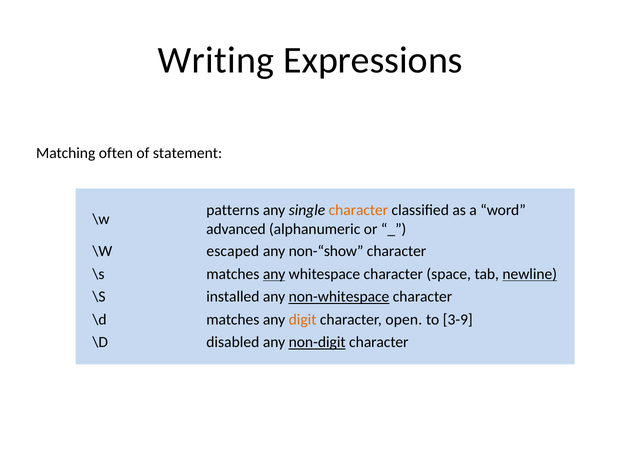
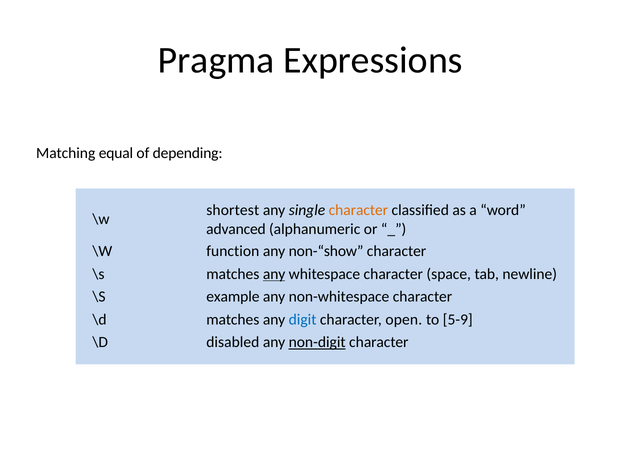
Writing: Writing -> Pragma (216, 60)
often: often -> equal (116, 153)
statement: statement -> depending (188, 153)
patterns: patterns -> shortest (233, 210)
escaped: escaped -> function (233, 252)
newline underline: present -> none (530, 274)
installed: installed -> example (233, 297)
non-whitespace underline: present -> none (339, 297)
digit colour: orange -> blue (303, 320)
3-9: 3-9 -> 5-9 (458, 320)
